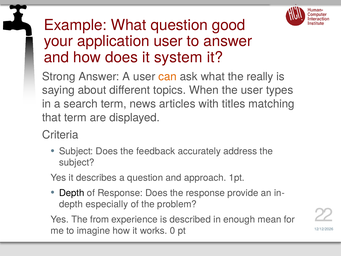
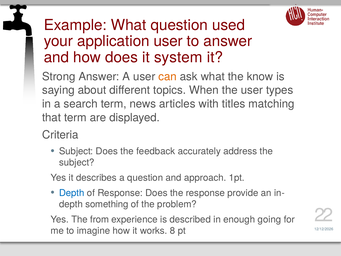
good: good -> used (229, 25)
really: really -> know (260, 77)
Depth colour: black -> blue (72, 193)
especially: especially -> something (107, 204)
mean: mean -> going (269, 219)
0: 0 -> 8 (173, 231)
